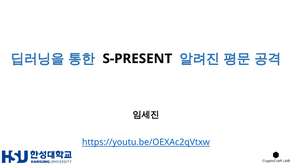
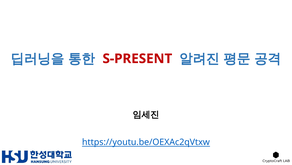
S-PRESENT colour: black -> red (137, 58)
